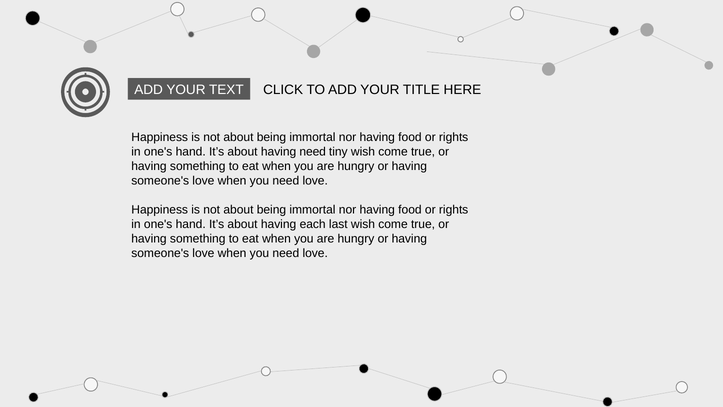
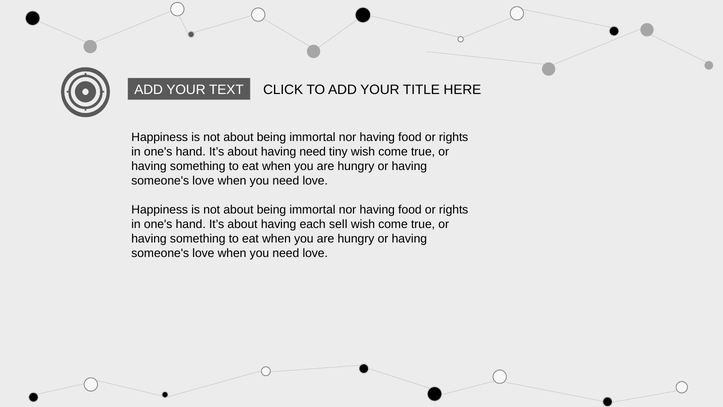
last: last -> sell (338, 224)
